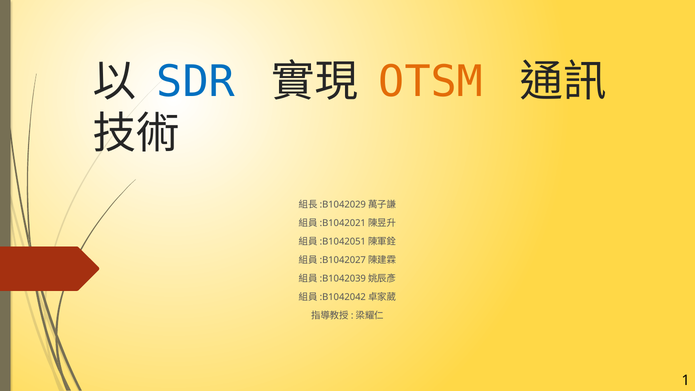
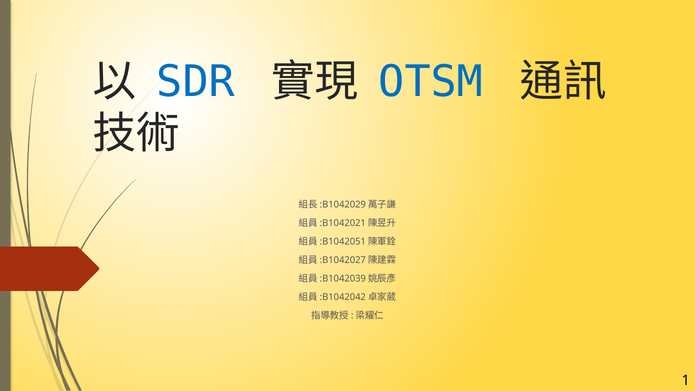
OTSM colour: orange -> blue (431, 82)
